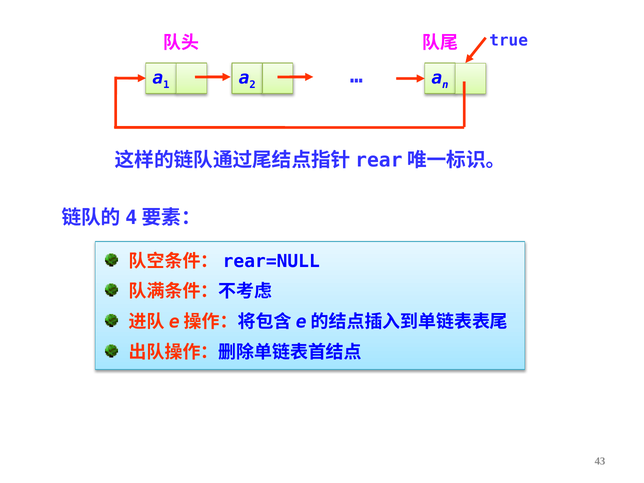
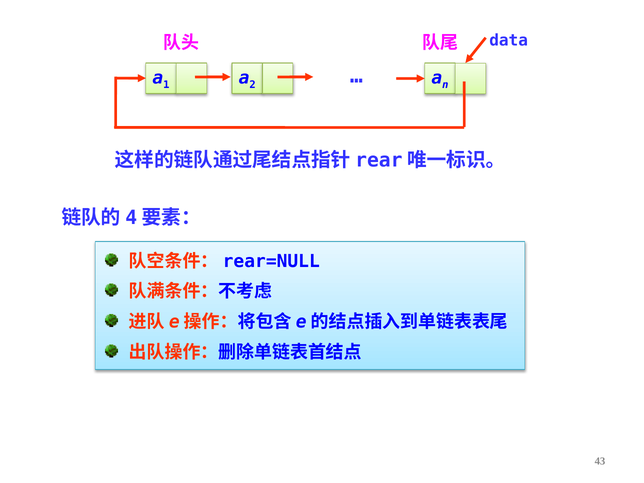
true: true -> data (509, 41)
